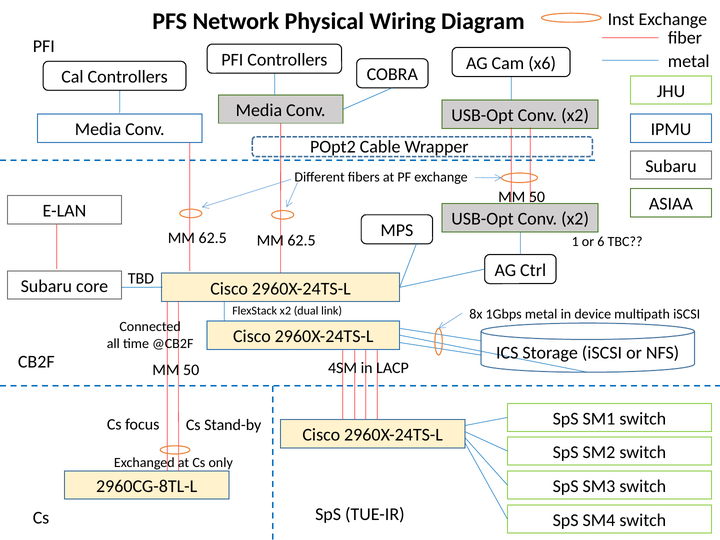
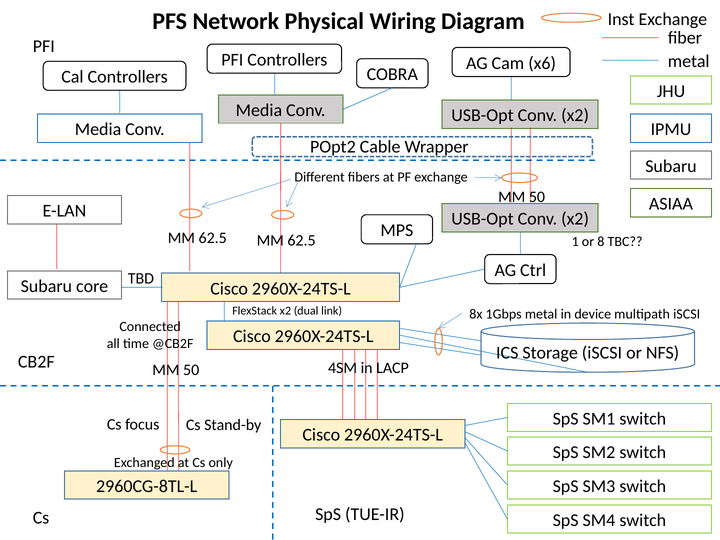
6: 6 -> 8 (601, 242)
